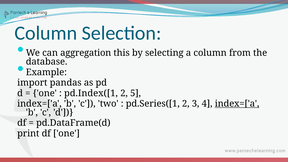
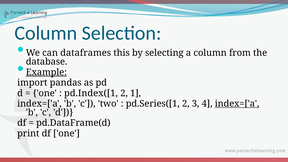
aggregation: aggregation -> dataframes (86, 53)
Example underline: none -> present (46, 72)
5: 5 -> 1 (136, 93)
